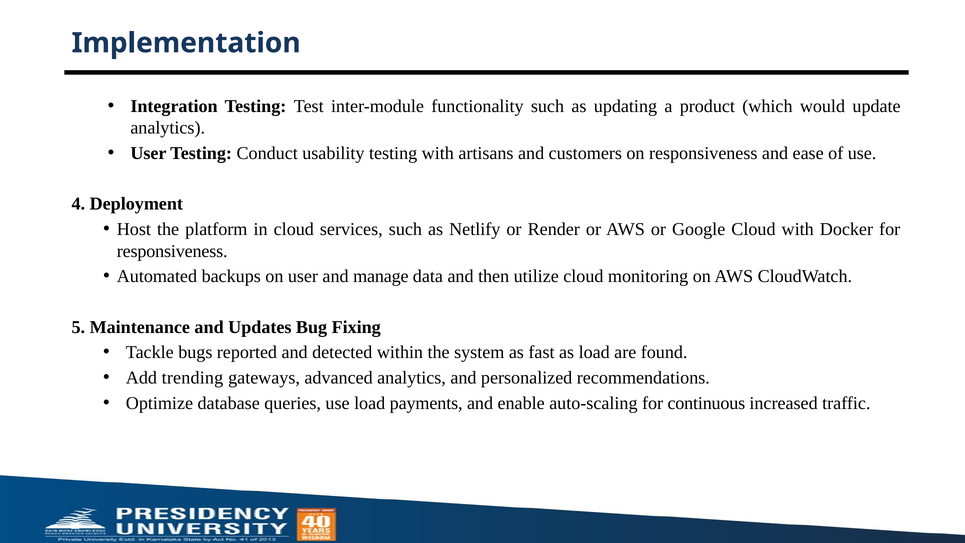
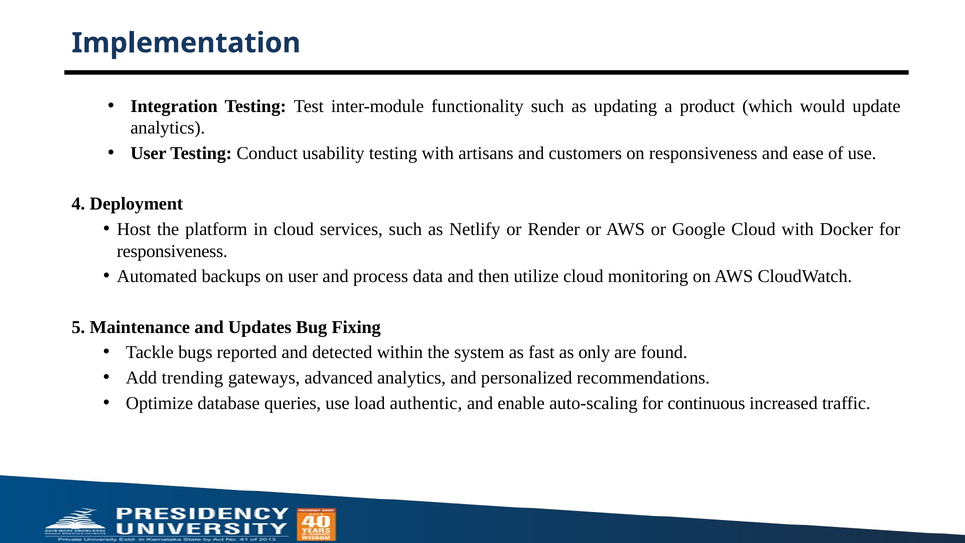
manage: manage -> process (381, 276)
as load: load -> only (594, 352)
payments: payments -> authentic (426, 403)
